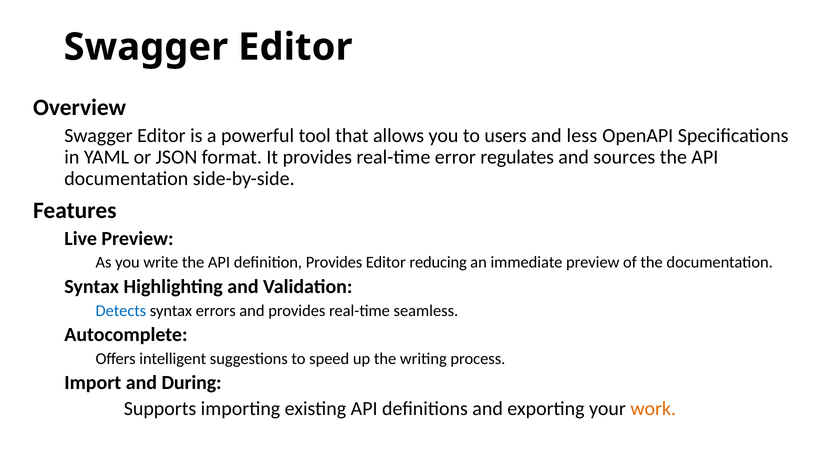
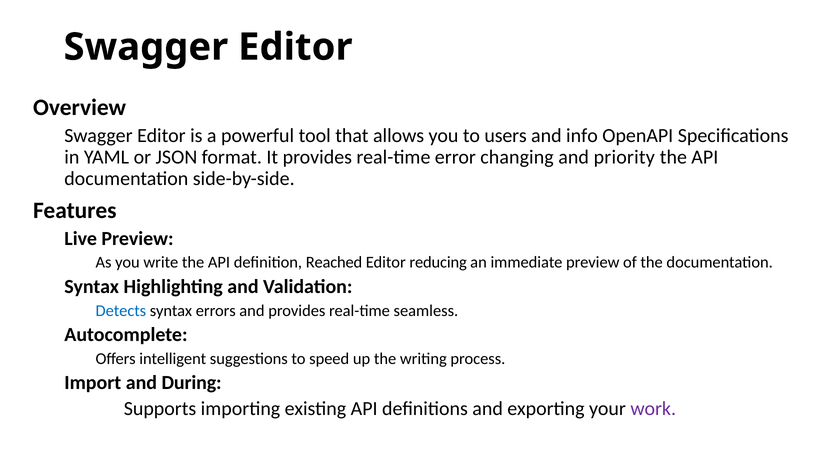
less: less -> info (582, 135)
regulates: regulates -> changing (517, 157)
sources: sources -> priority (624, 157)
definition Provides: Provides -> Reached (334, 262)
work colour: orange -> purple (653, 408)
